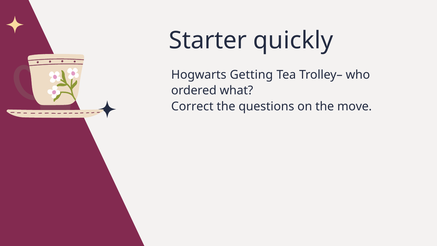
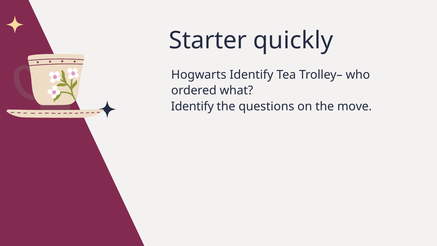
Hogwarts Getting: Getting -> Identify (251, 75)
Correct: Correct -> Identify (192, 106)
